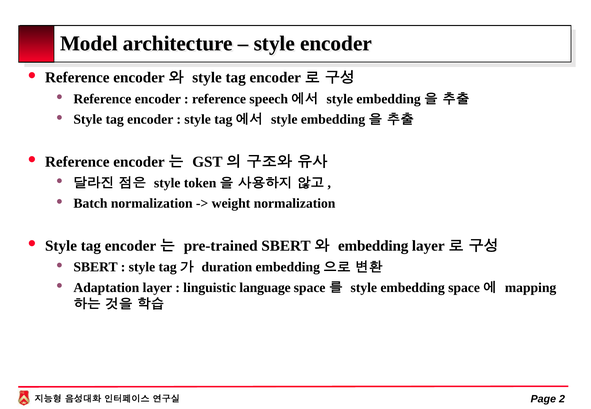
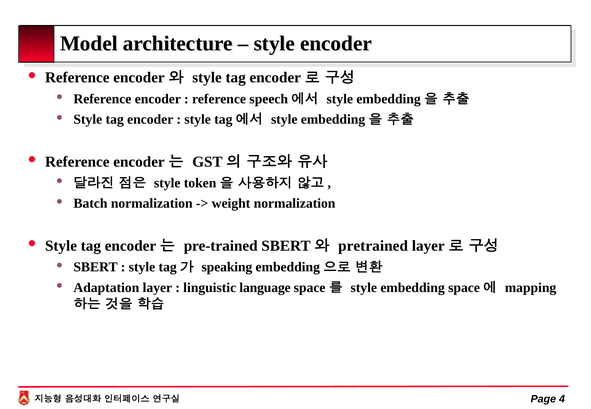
embedding: embedding -> pretrained (373, 246)
duration: duration -> speaking (227, 267)
2: 2 -> 4 (562, 399)
